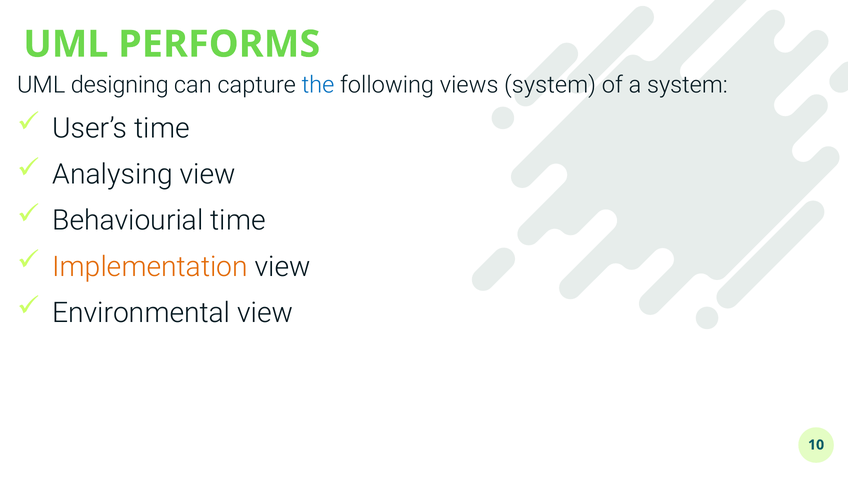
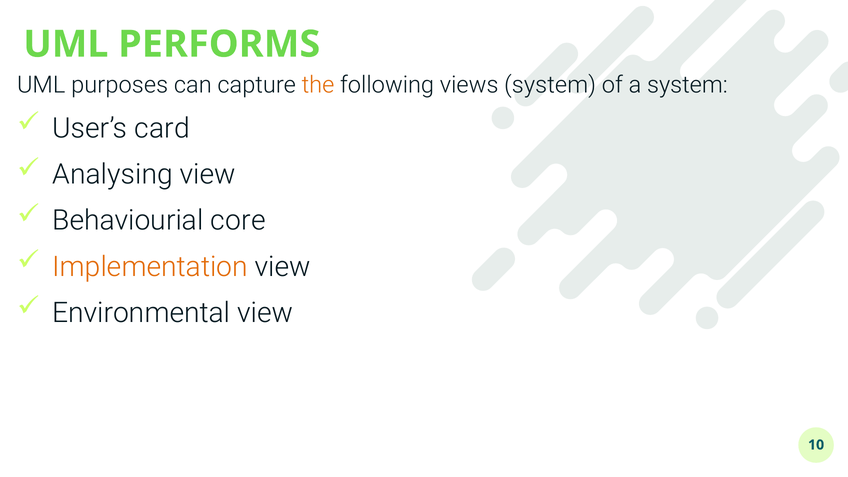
designing: designing -> purposes (120, 85)
the colour: blue -> orange (318, 85)
User’s time: time -> card (162, 128)
Behaviourial time: time -> core (238, 221)
